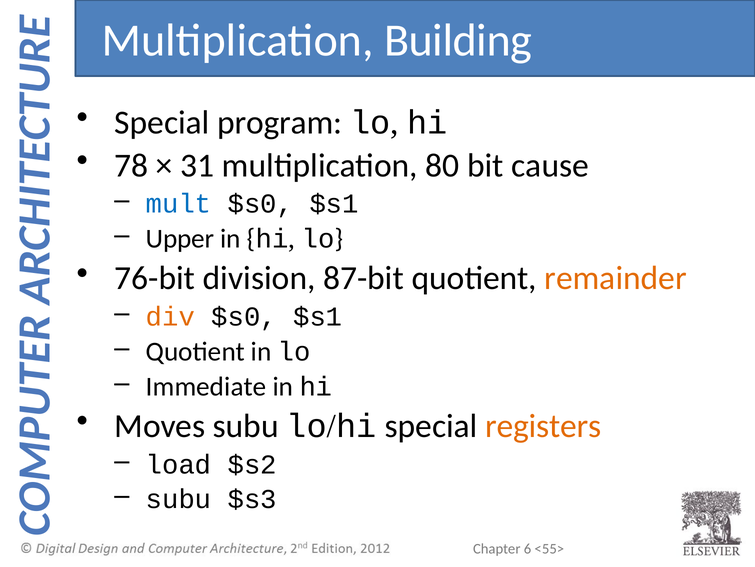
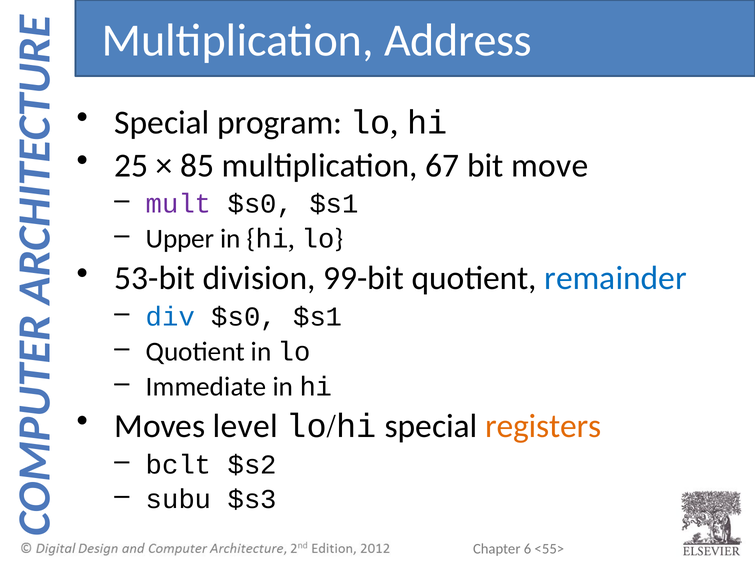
Building: Building -> Address (458, 40)
78: 78 -> 25 (131, 165)
31: 31 -> 85 (197, 165)
80: 80 -> 67 (442, 165)
cause: cause -> move (550, 165)
mult colour: blue -> purple (179, 204)
76-bit: 76-bit -> 53-bit (155, 278)
87-bit: 87-bit -> 99-bit (363, 278)
remainder colour: orange -> blue (616, 278)
div colour: orange -> blue (170, 316)
Moves subu: subu -> level (246, 426)
load: load -> bclt (179, 464)
